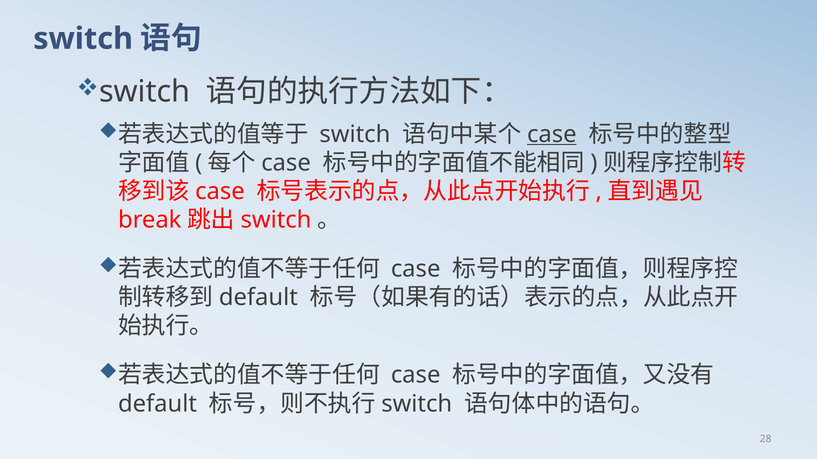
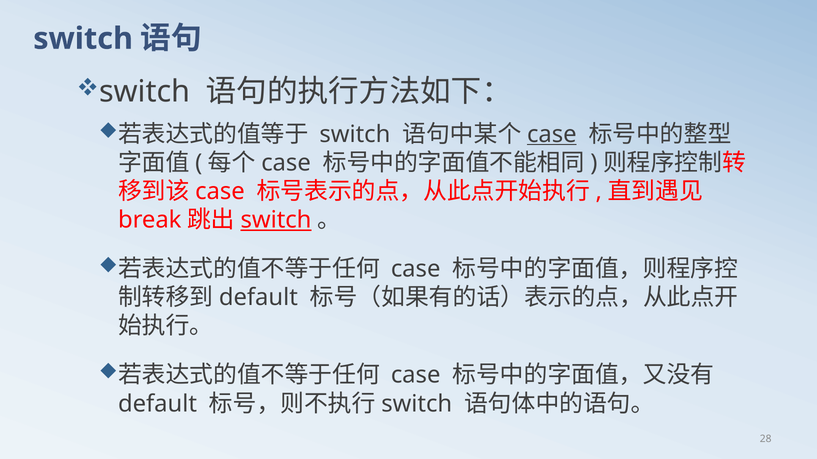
switch underline: none -> present (276, 220)
